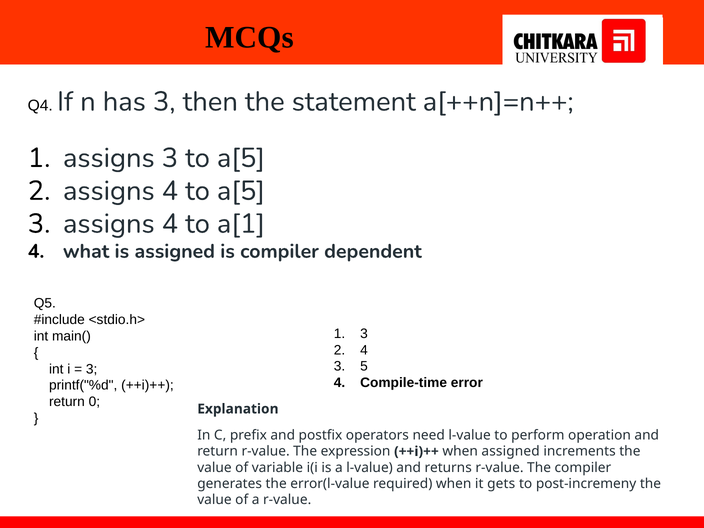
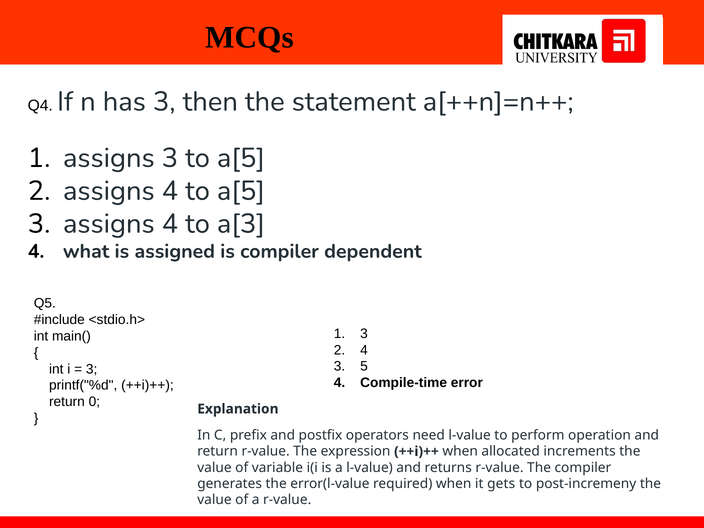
a[1: a[1 -> a[3 (241, 224)
when assigned: assigned -> allocated (511, 451)
